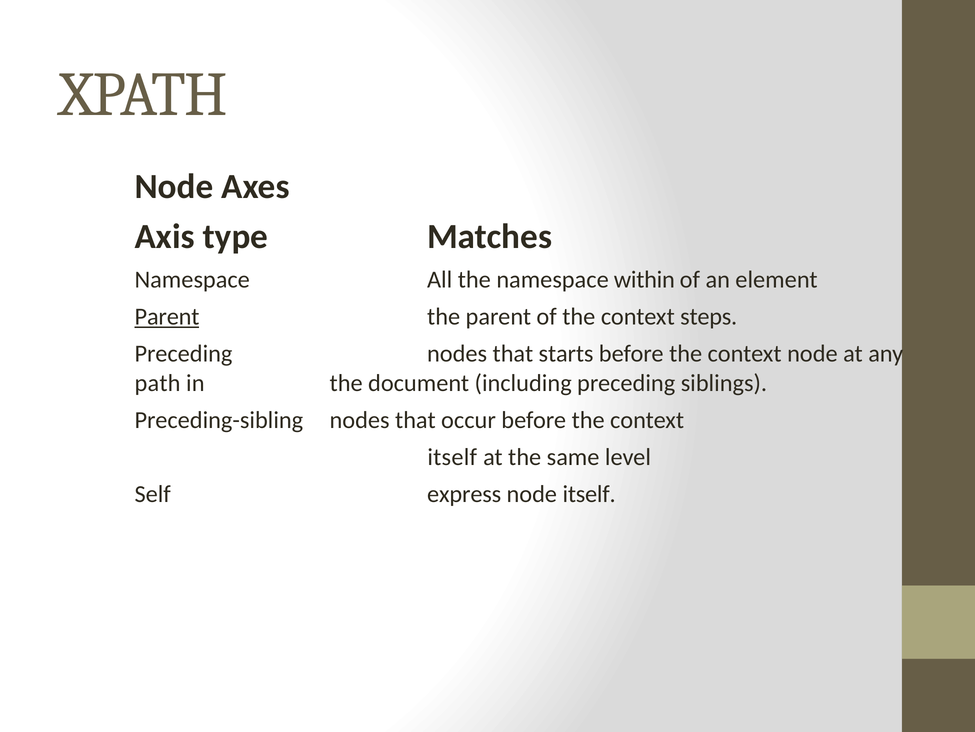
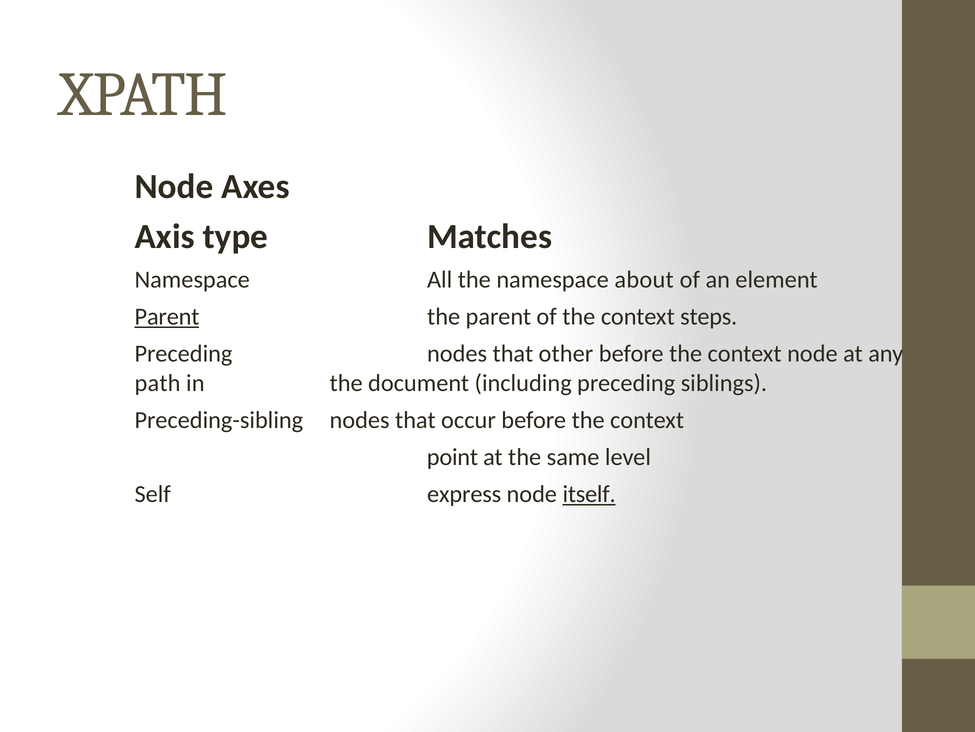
within: within -> about (644, 279)
starts: starts -> other (566, 353)
itself: itself -> point (452, 457)
itself underline: none -> present (589, 494)
